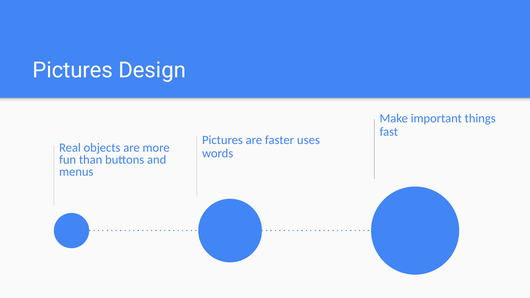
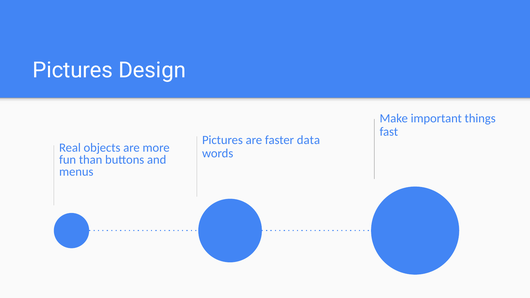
uses: uses -> data (308, 140)
